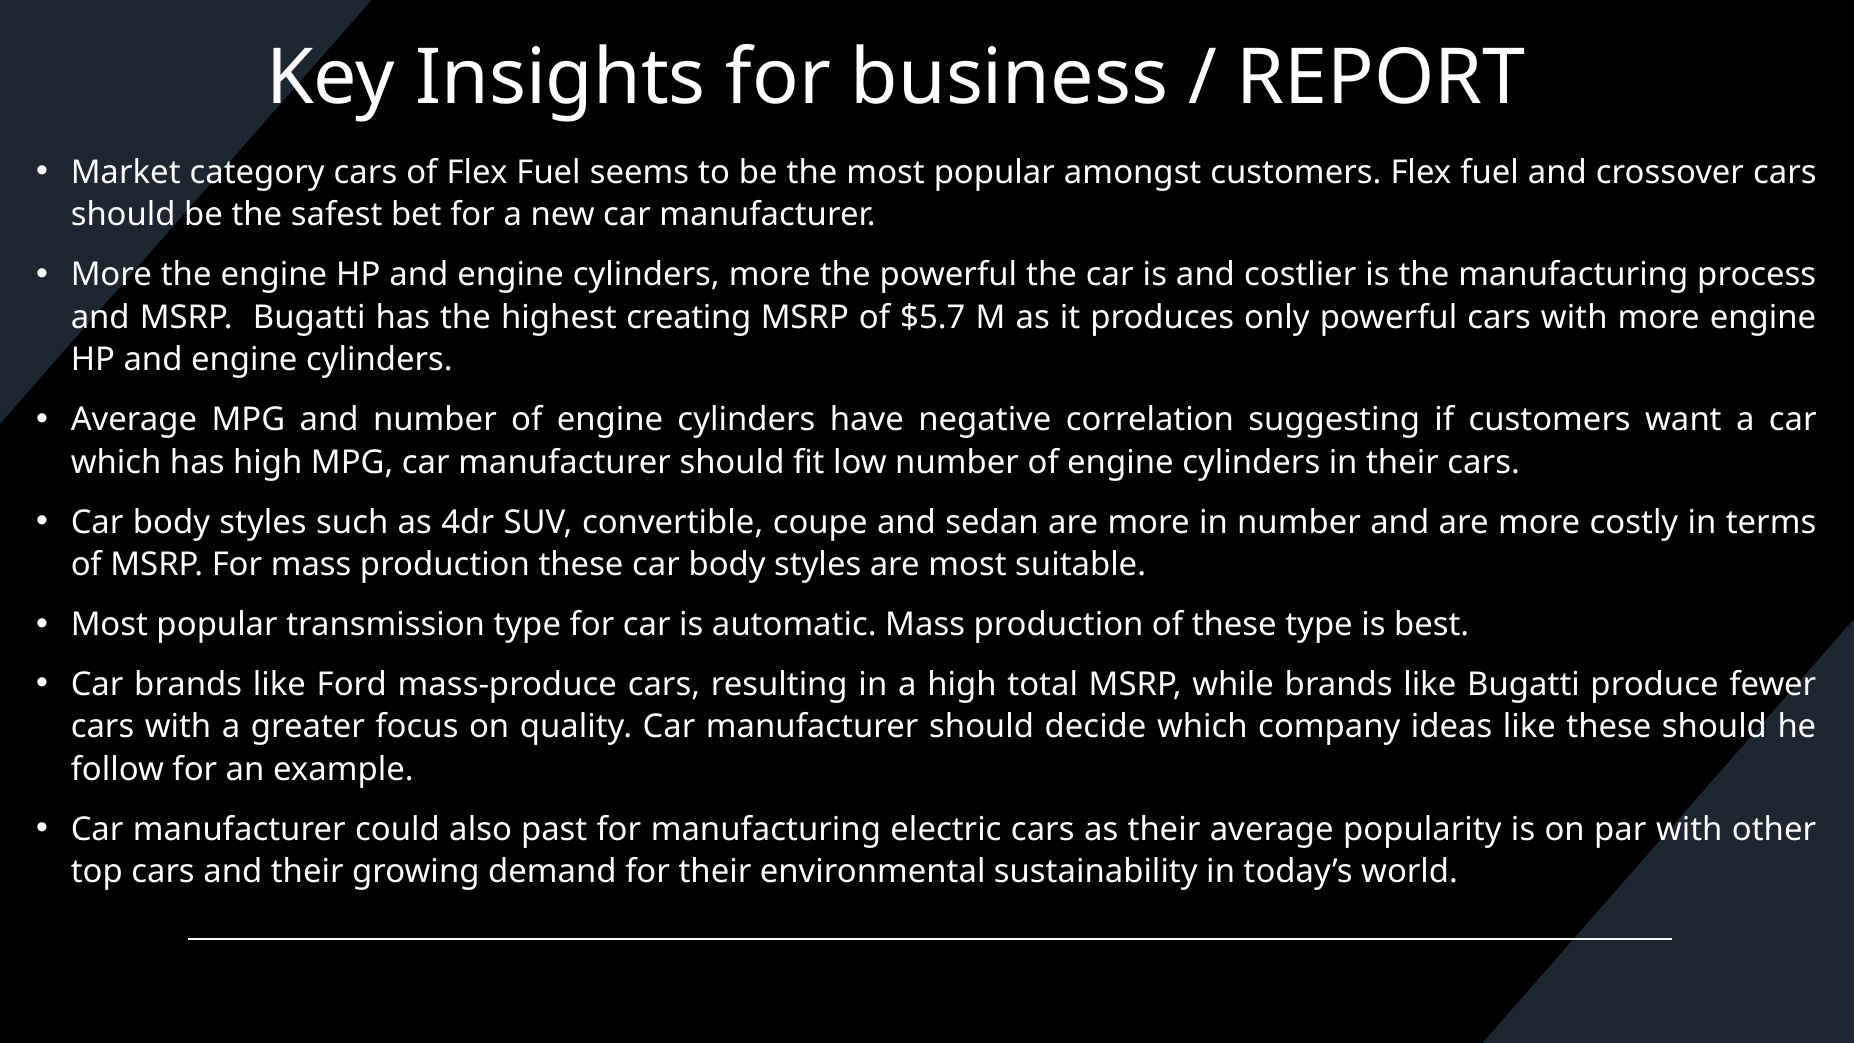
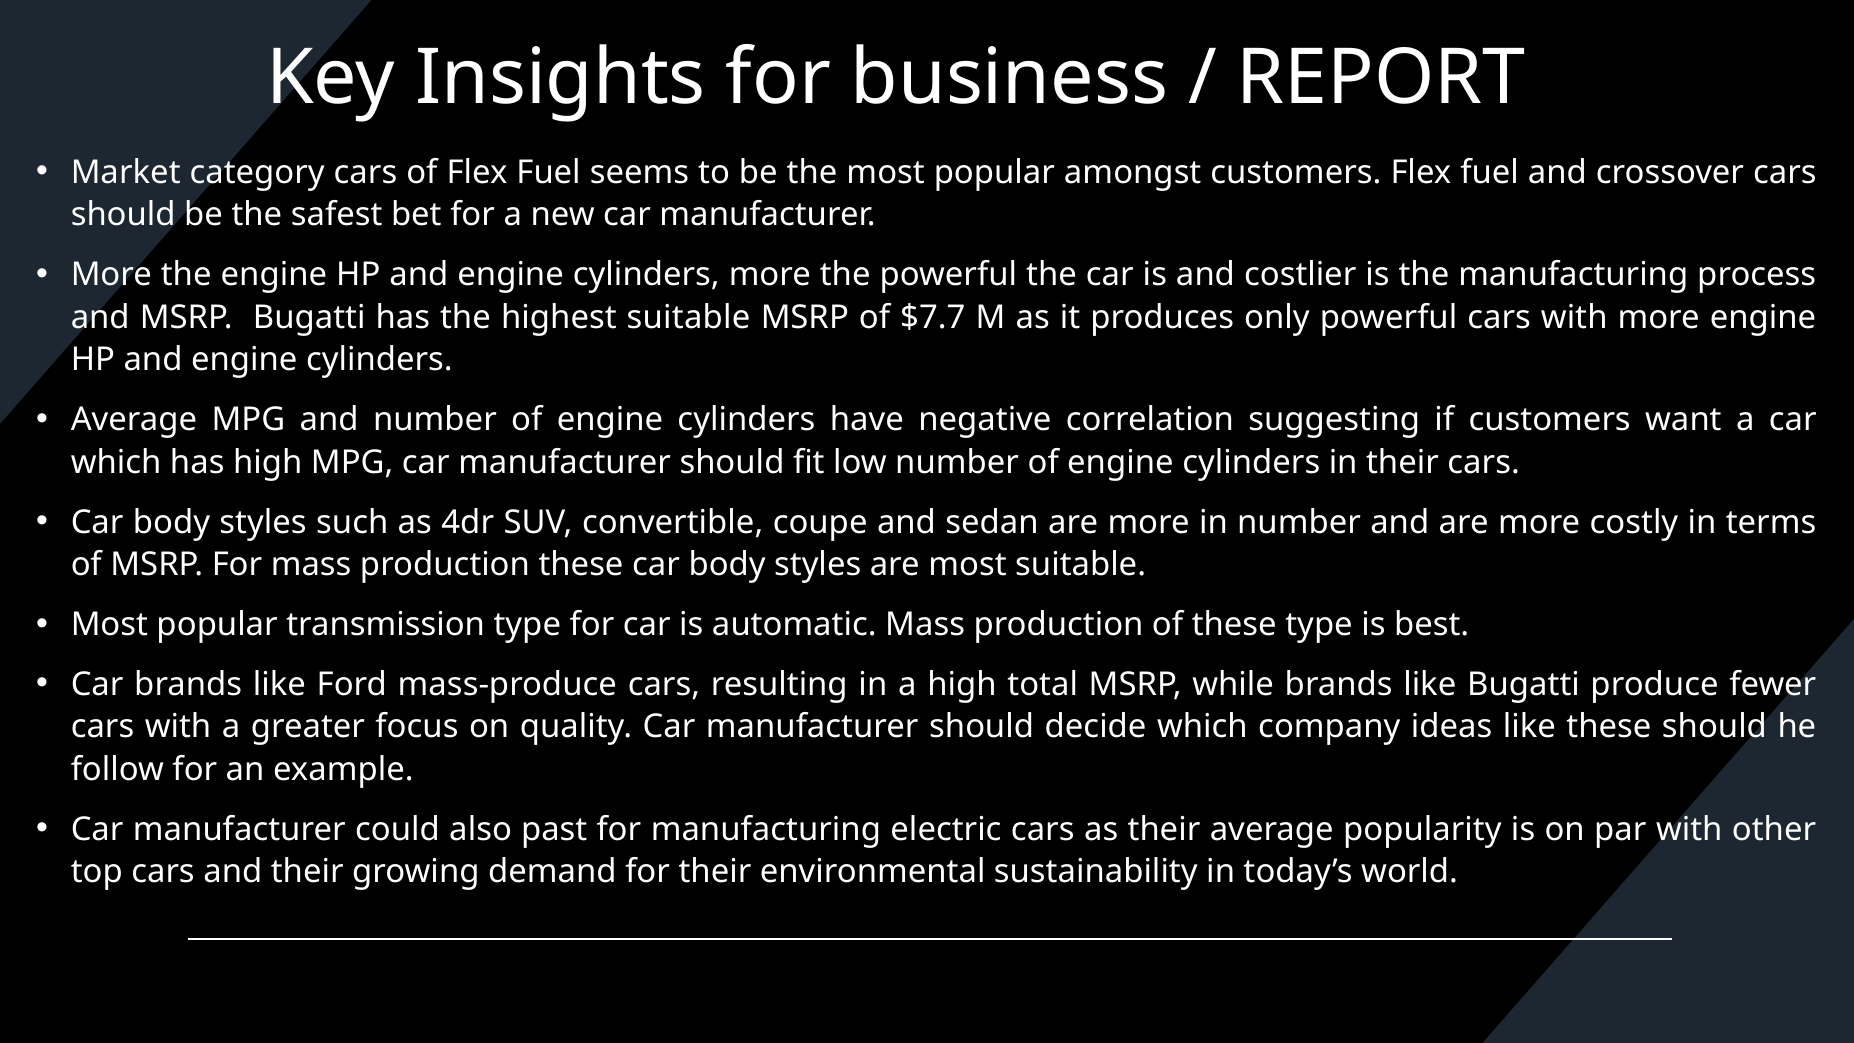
highest creating: creating -> suitable (689, 317)
$5.7: $5.7 -> $7.7 (933, 317)
